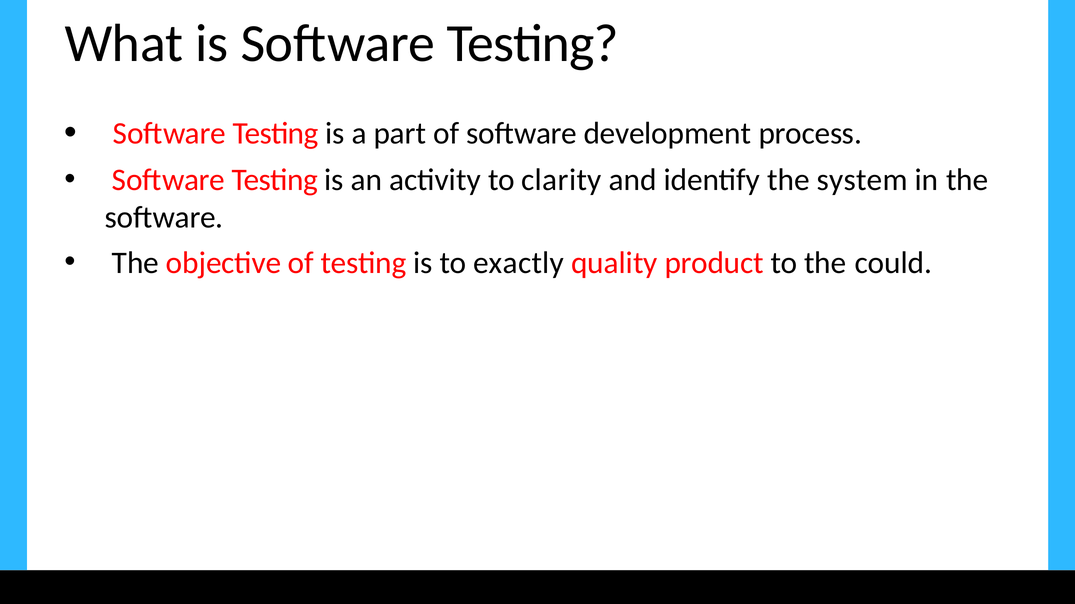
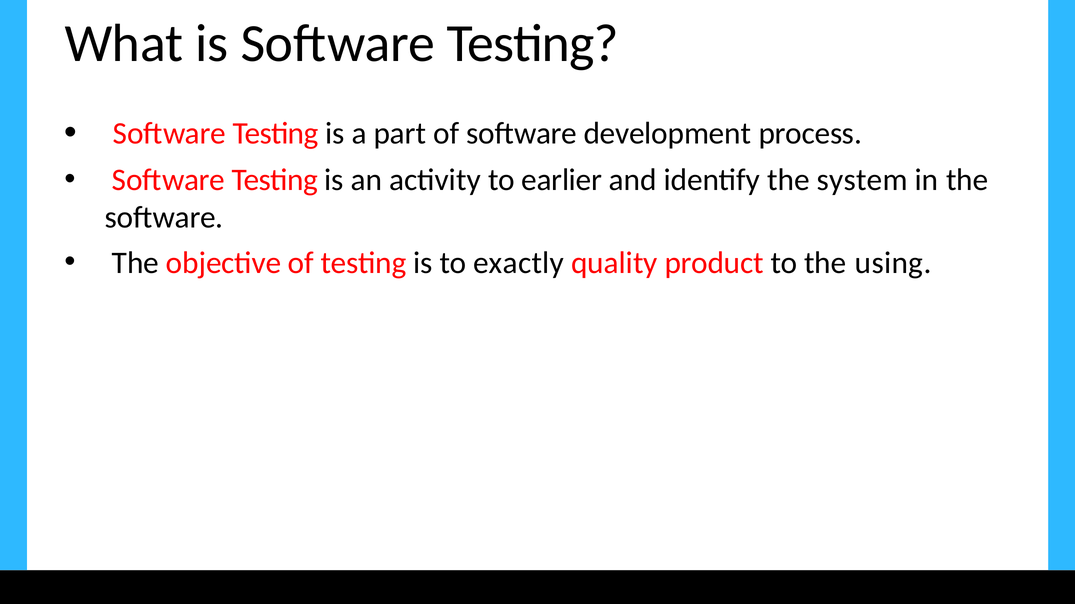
clarity: clarity -> earlier (562, 180)
could: could -> using (893, 263)
